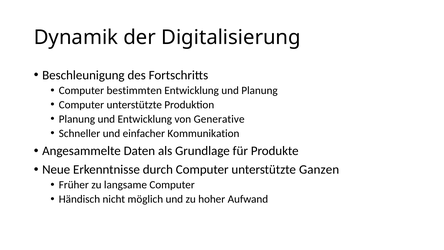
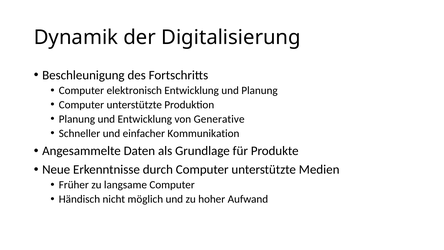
bestimmten: bestimmten -> elektronisch (134, 90)
Ganzen: Ganzen -> Medien (319, 169)
